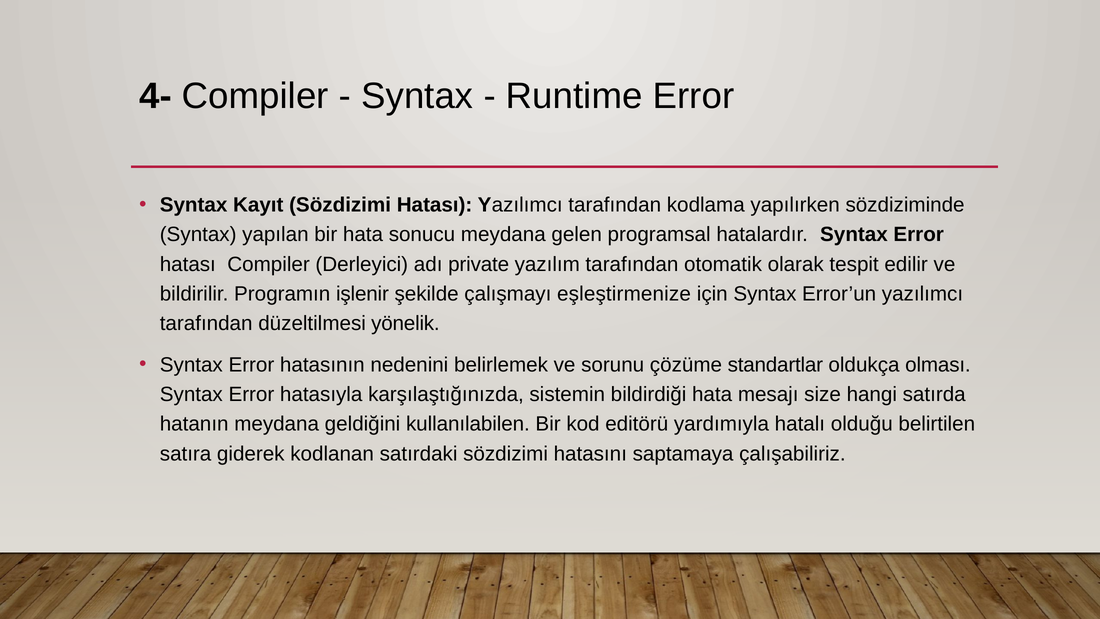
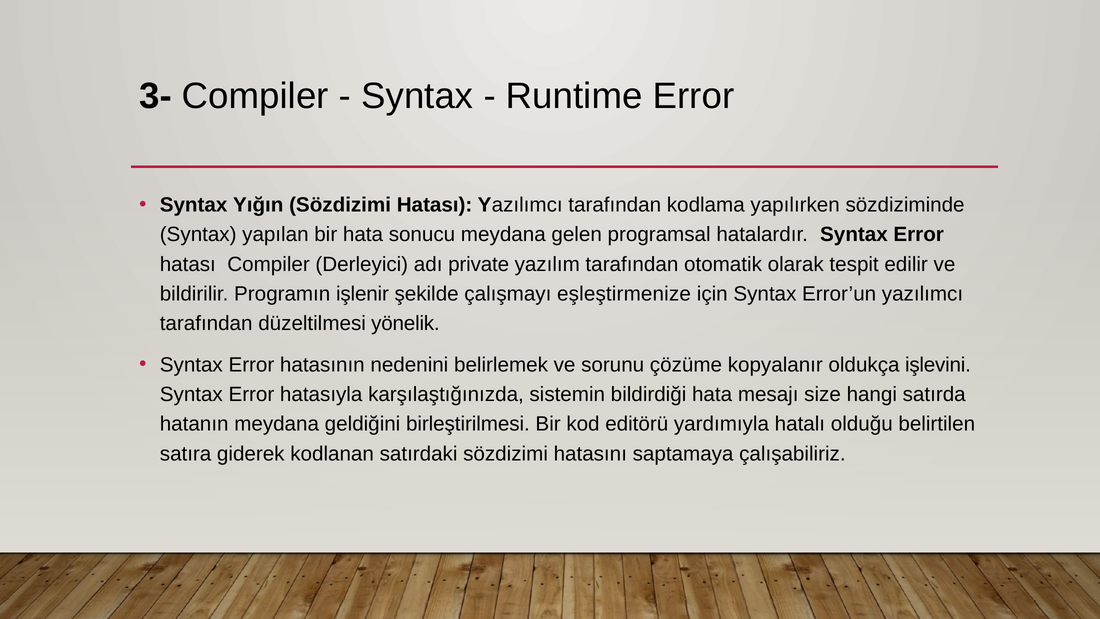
4-: 4- -> 3- (155, 96)
Kayıt: Kayıt -> Yığın (258, 205)
standartlar: standartlar -> kopyalanır (775, 365)
olması: olması -> işlevini (938, 365)
kullanılabilen: kullanılabilen -> birleştirilmesi (468, 424)
